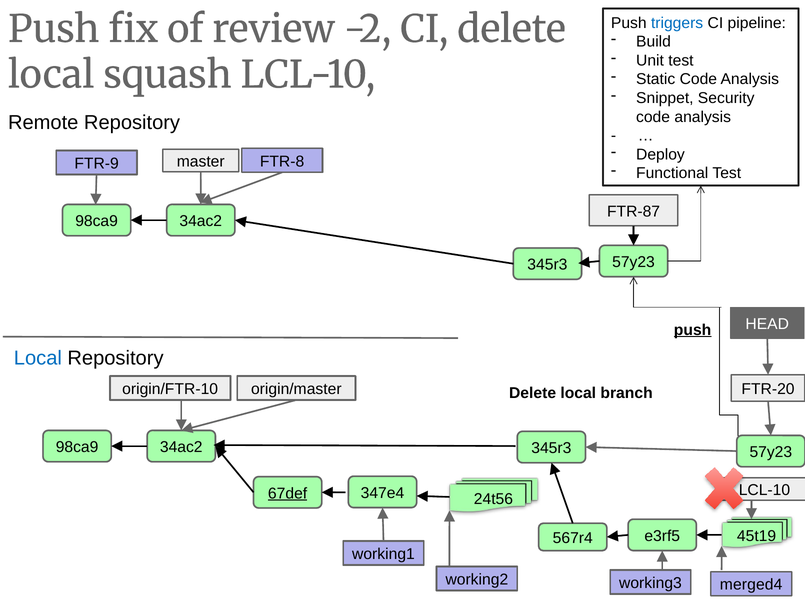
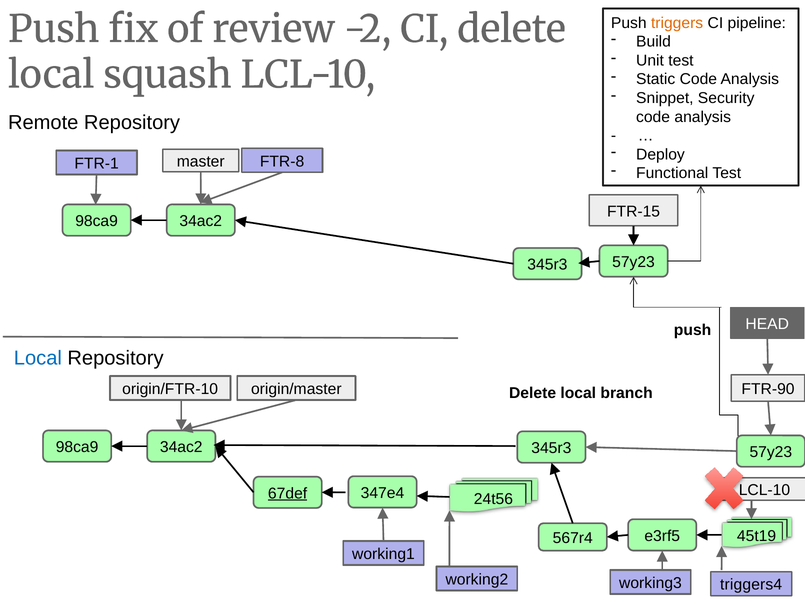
triggers colour: blue -> orange (677, 23)
FTR-9: FTR-9 -> FTR-1 (97, 163)
FTR-87: FTR-87 -> FTR-15 (634, 211)
push underline: present -> none (693, 330)
FTR-20: FTR-20 -> FTR-90 (768, 389)
merged4: merged4 -> triggers4 (751, 585)
